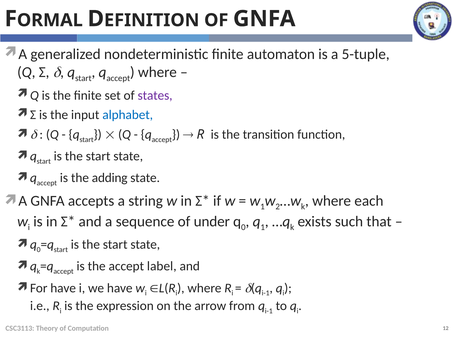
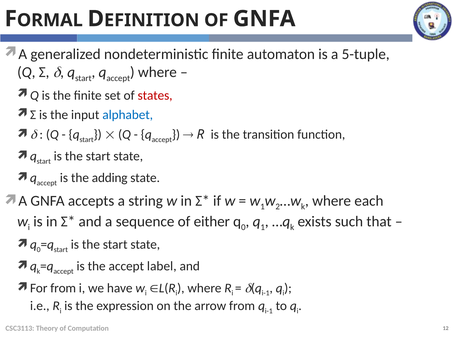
states colour: purple -> red (155, 96)
under: under -> either (212, 222)
have: have -> from (63, 289)
